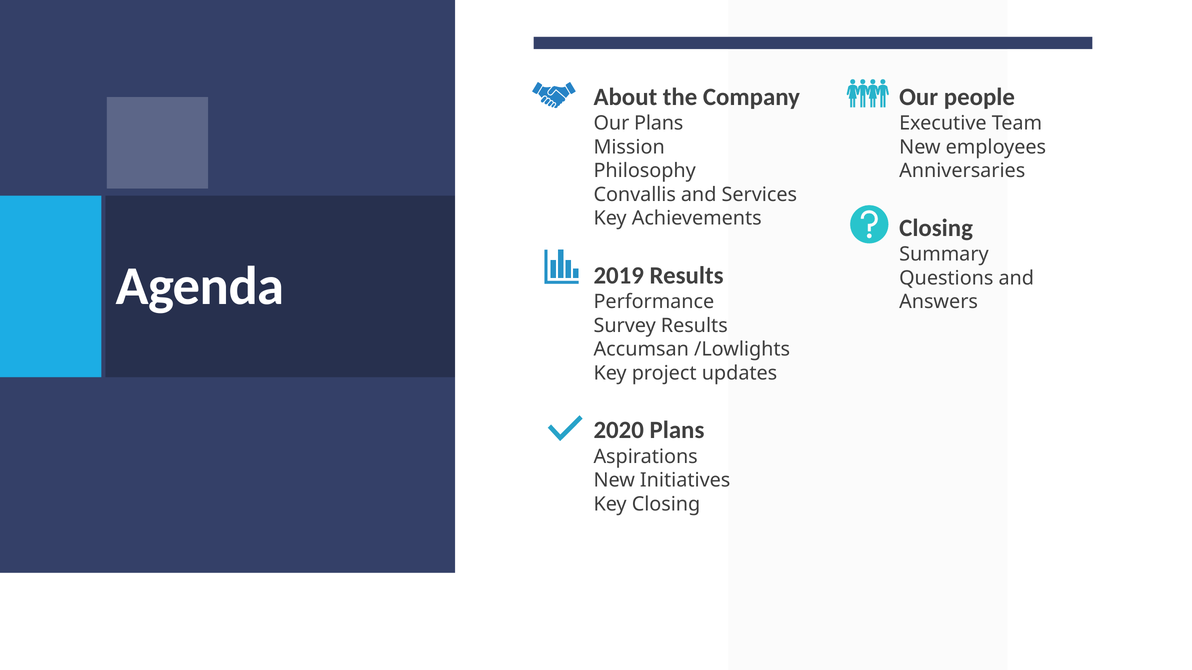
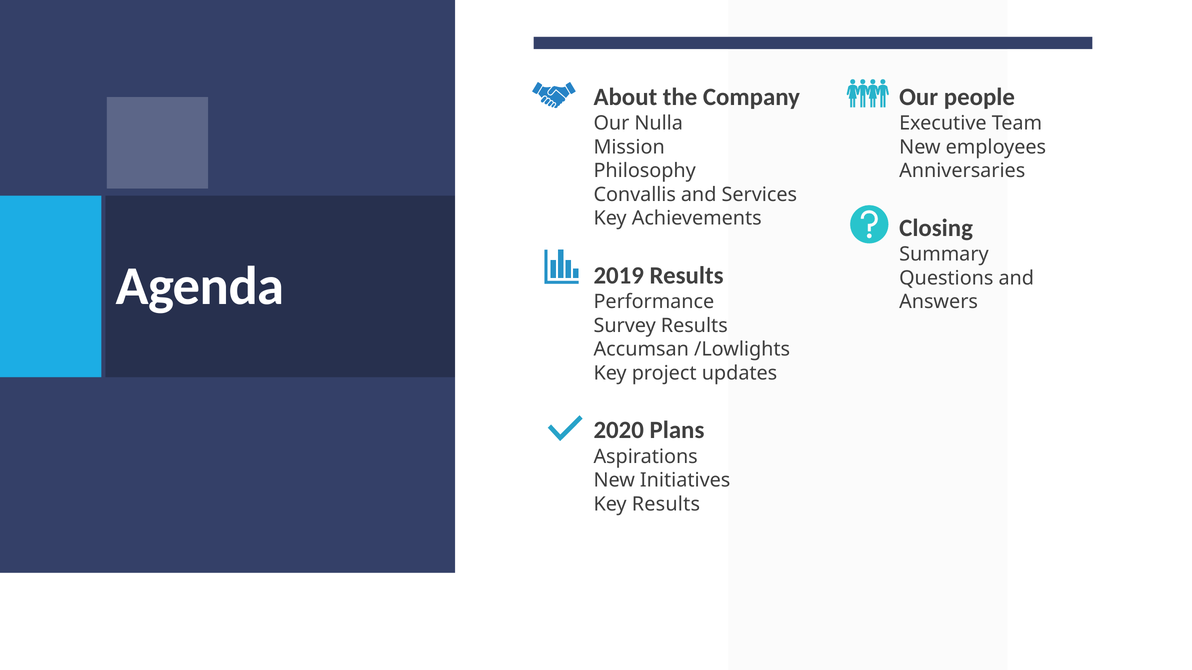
Our Plans: Plans -> Nulla (659, 123)
Key Closing: Closing -> Results (666, 505)
